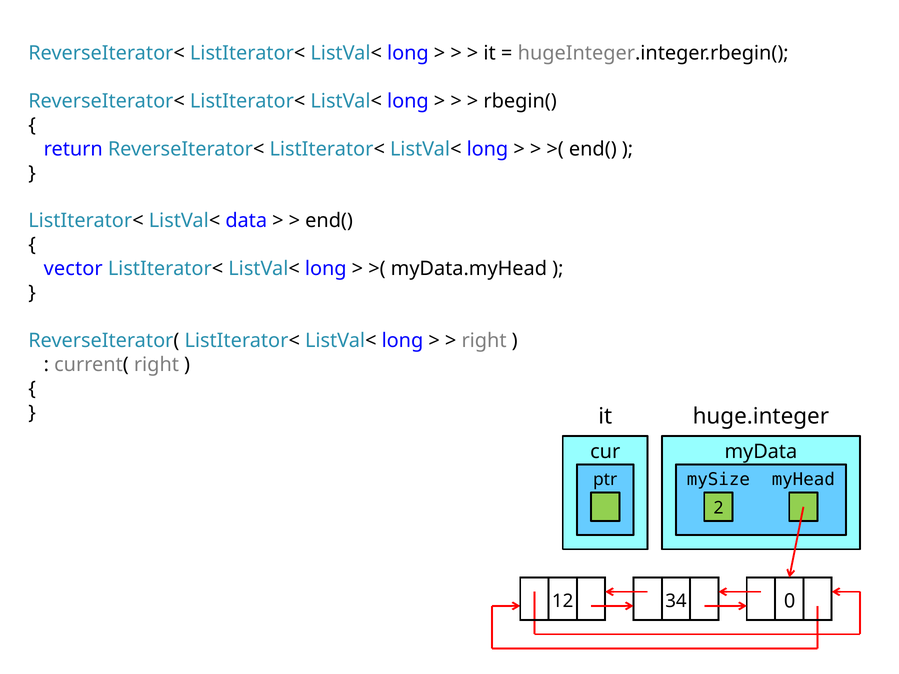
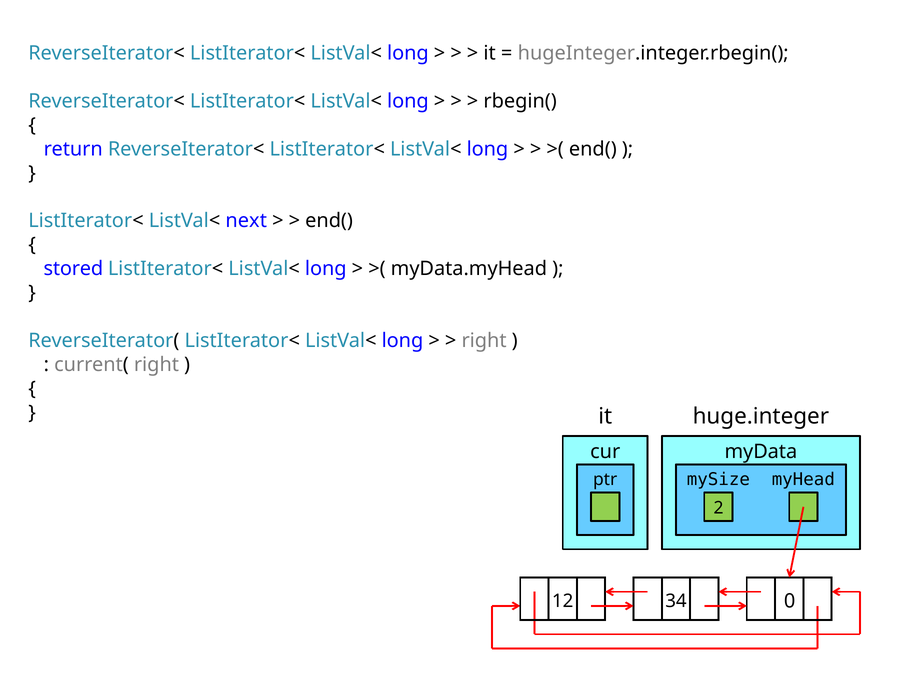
data: data -> next (246, 221)
vector: vector -> stored (73, 269)
